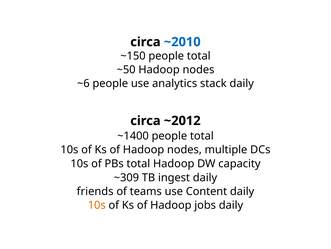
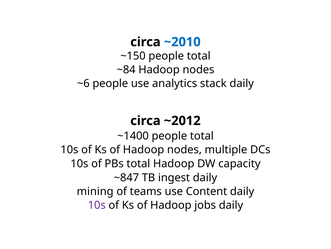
~50: ~50 -> ~84 (126, 70)
~309: ~309 -> ~847 (126, 177)
friends: friends -> mining (95, 191)
10s colour: orange -> purple (97, 205)
